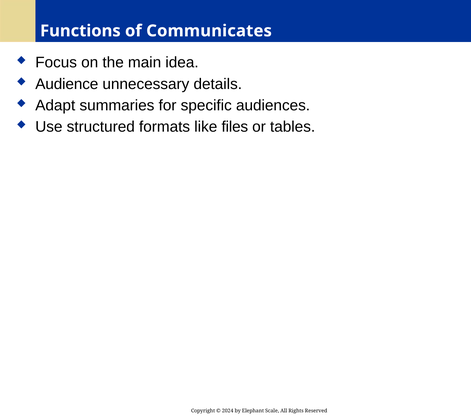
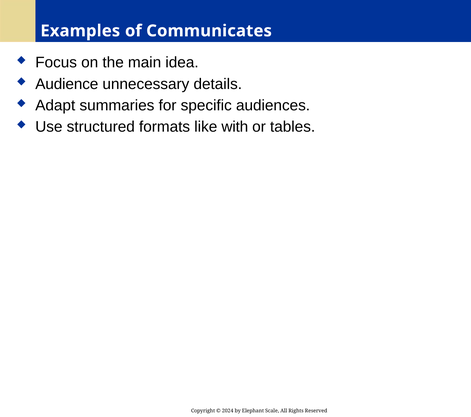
Functions: Functions -> Examples (80, 31)
files: files -> with (235, 127)
